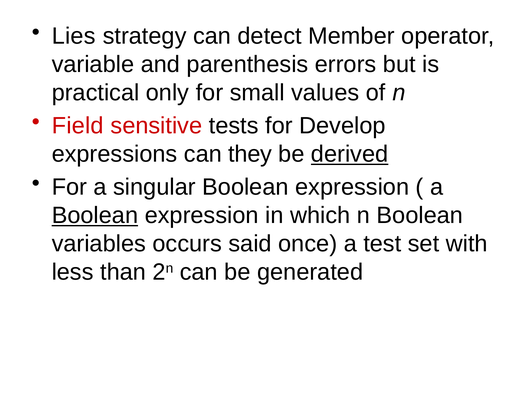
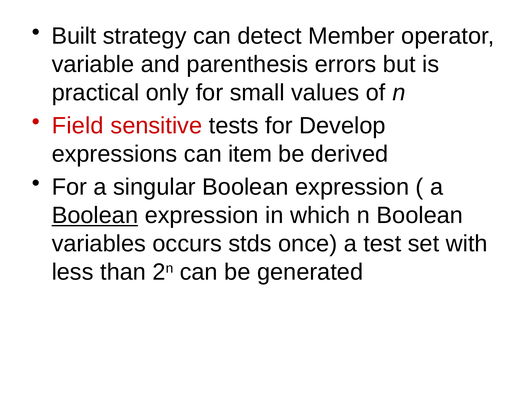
Lies: Lies -> Built (74, 36)
they: they -> item (250, 154)
derived underline: present -> none (350, 154)
said: said -> stds (250, 243)
